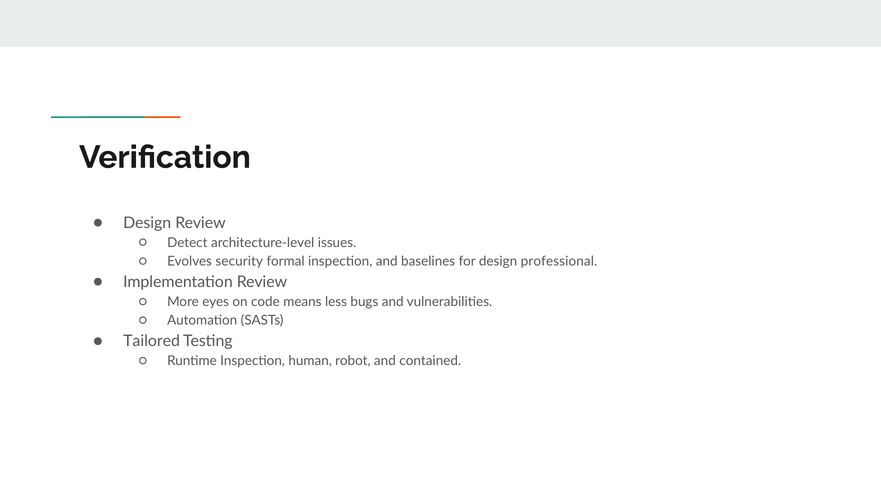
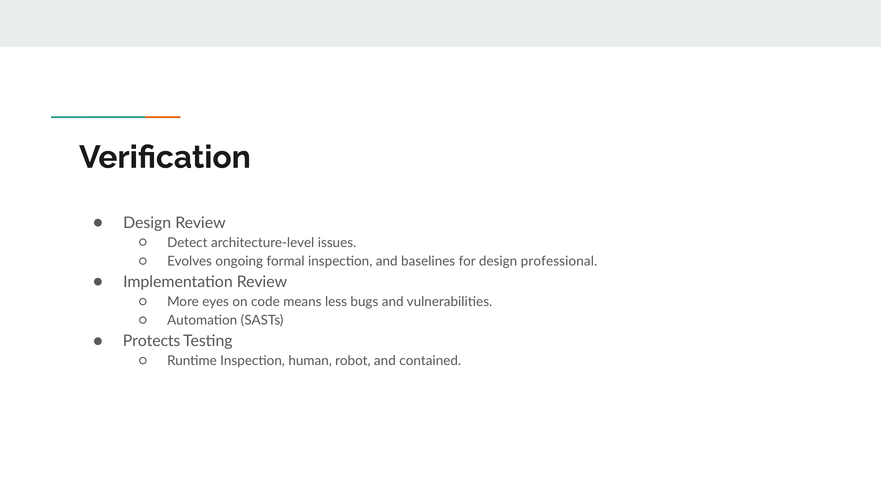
security: security -> ongoing (239, 261)
Tailored: Tailored -> Protects (152, 341)
